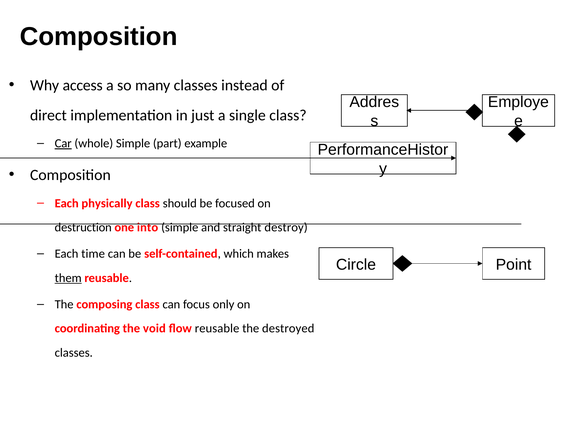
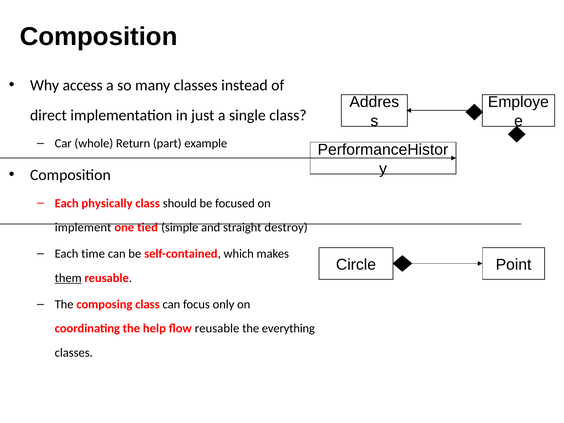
Car underline: present -> none (63, 143)
whole Simple: Simple -> Return (133, 143)
destruction: destruction -> implement (83, 227)
into: into -> tied (148, 227)
void: void -> help (154, 329)
destroyed: destroyed -> everything (288, 329)
